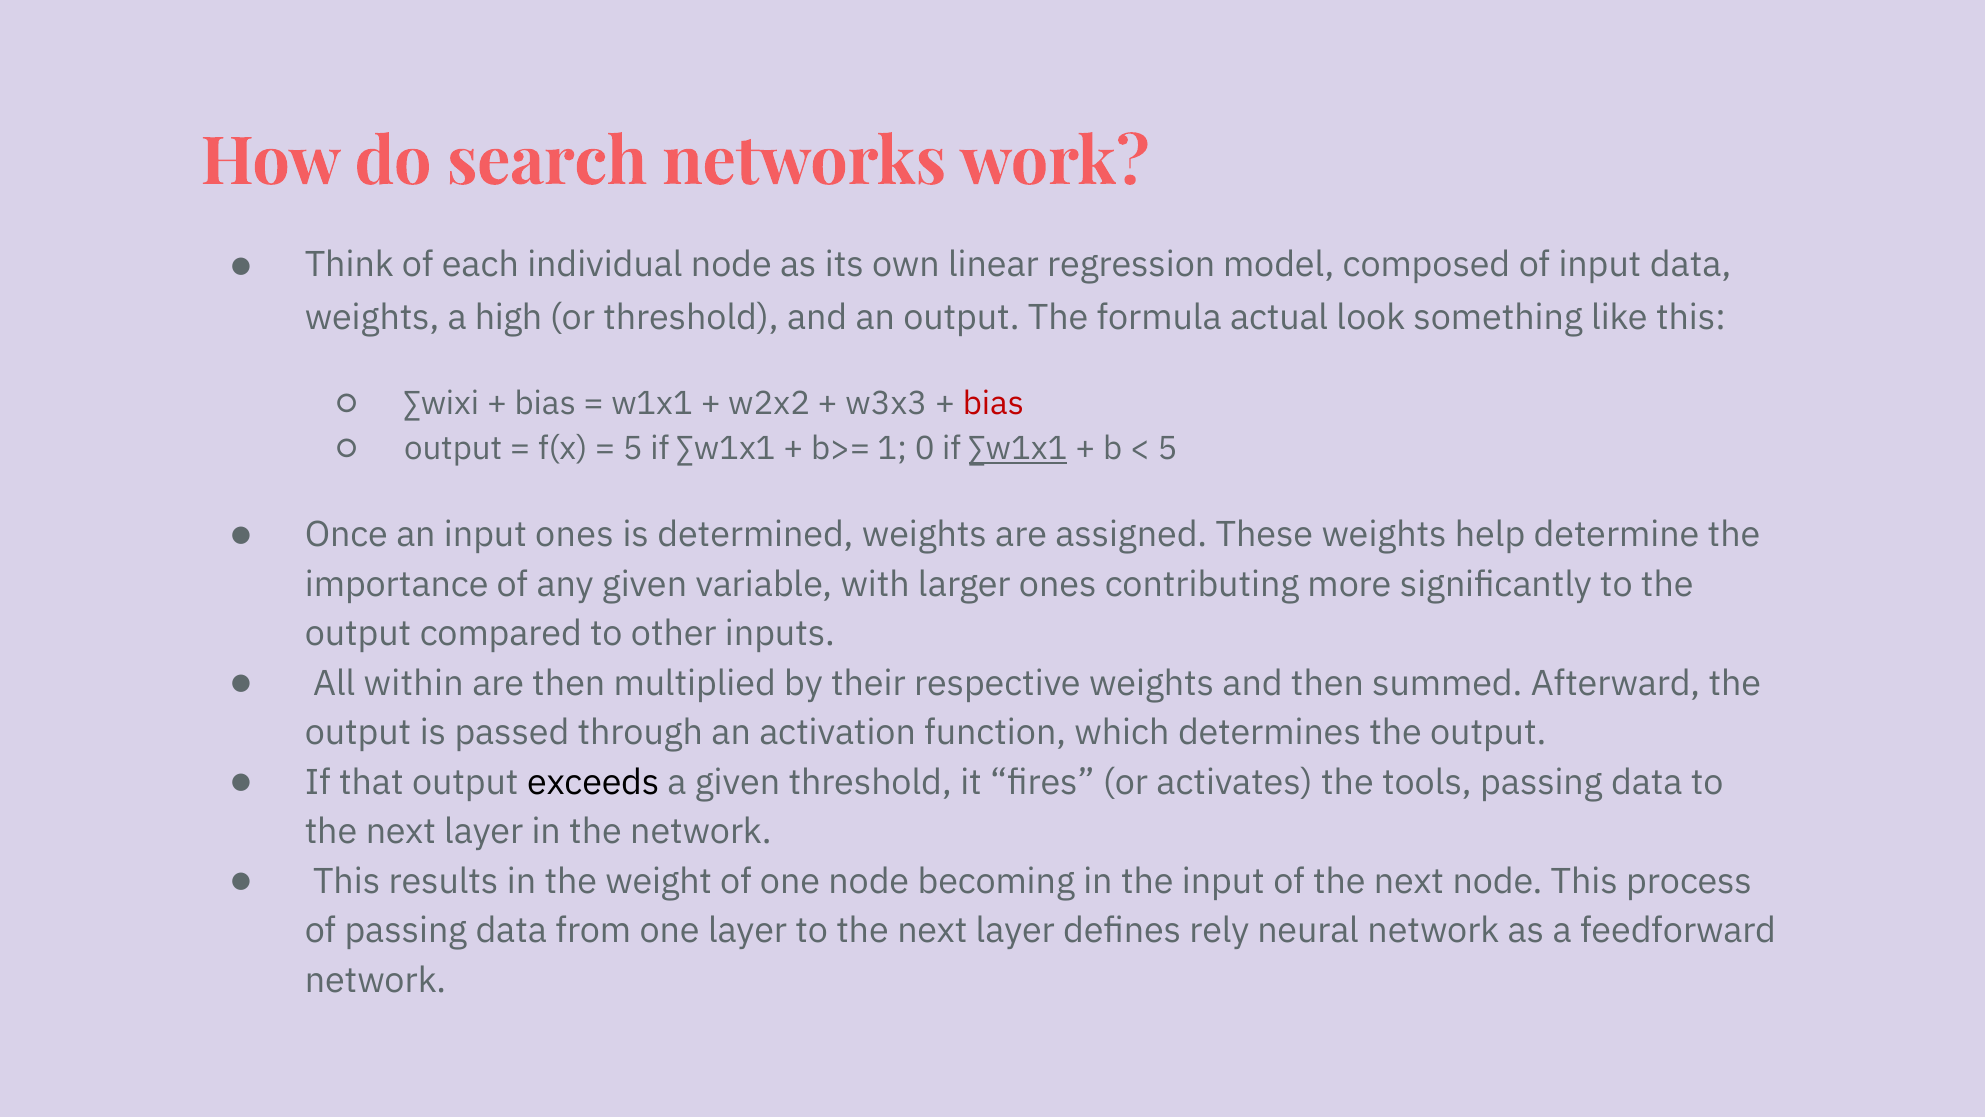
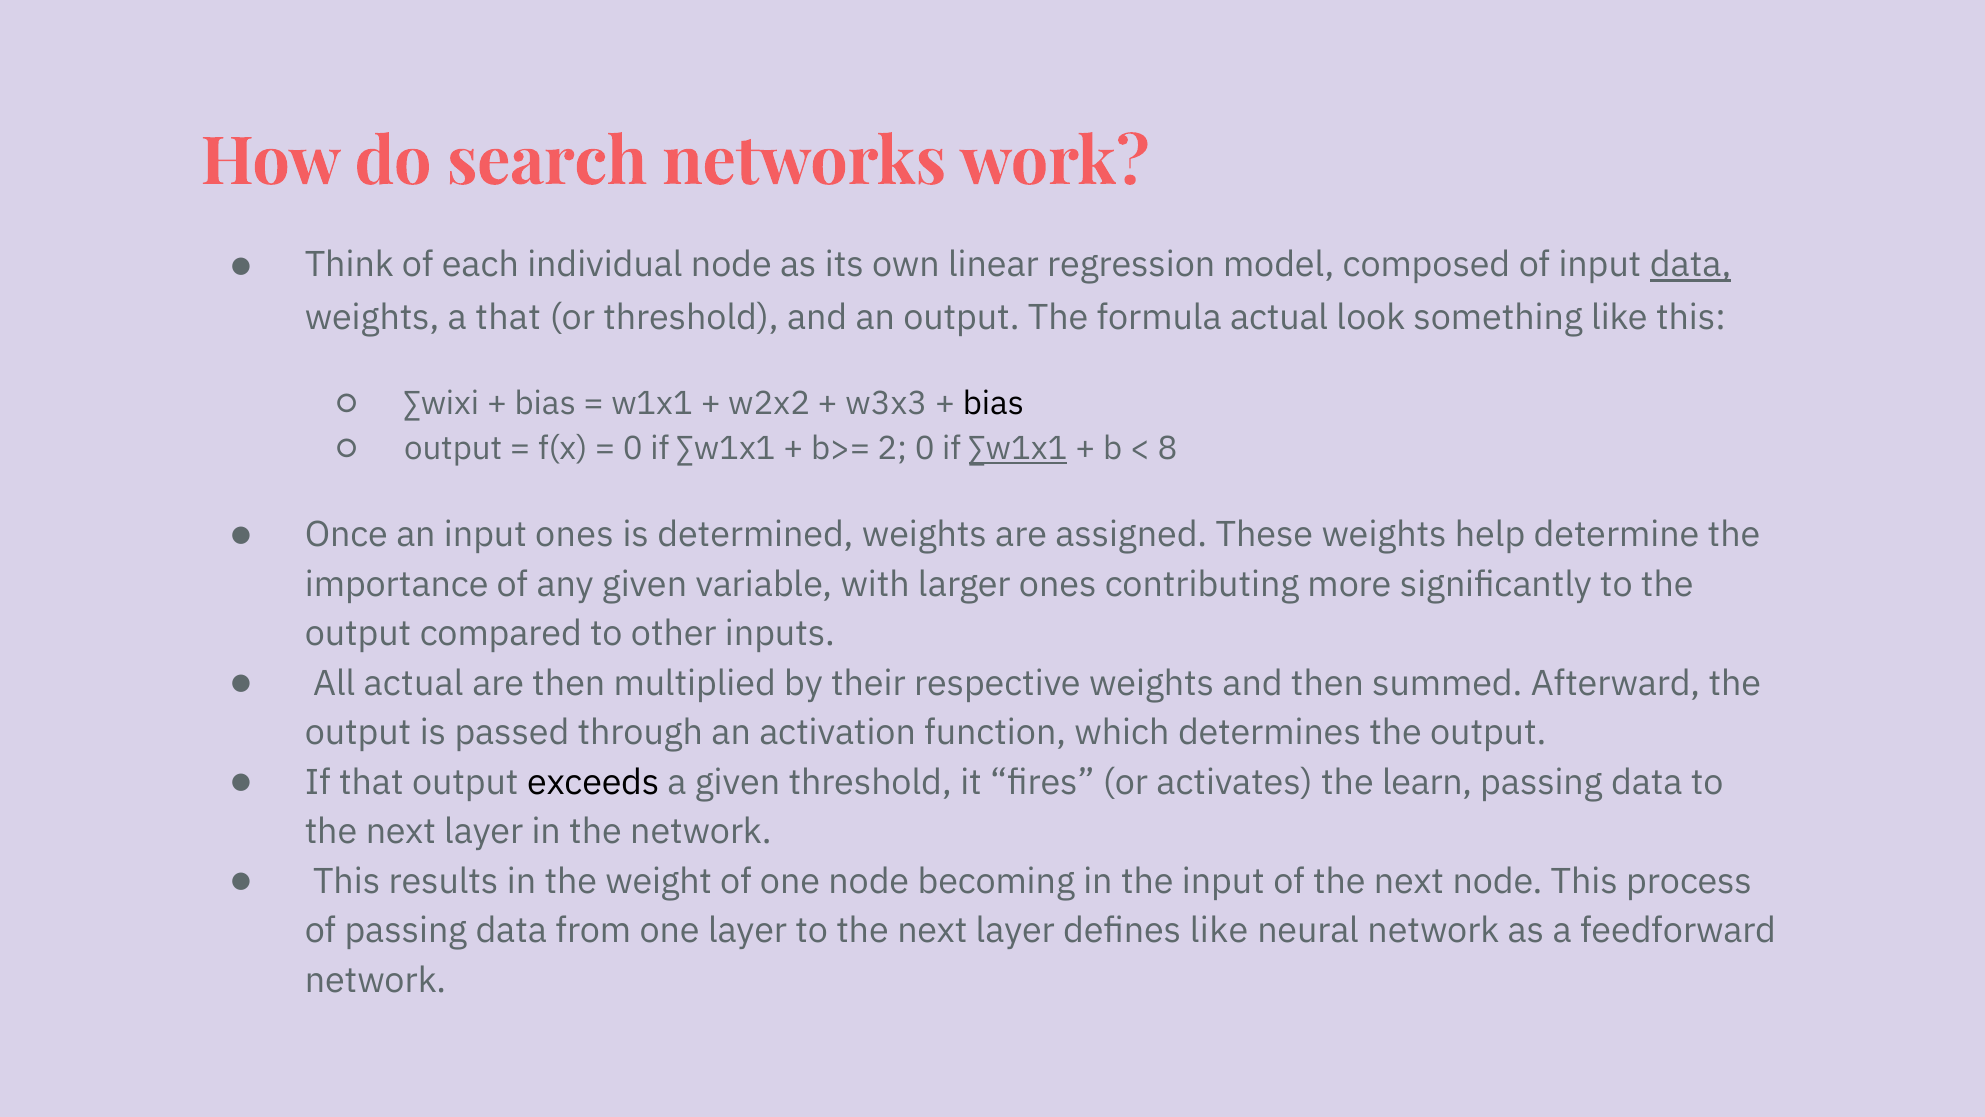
data underline: none -> present (1691, 265)
a high: high -> that (508, 318)
bias colour: red -> black (993, 403)
5: 5 -> 0 (633, 449)
1: 1 -> 2 (892, 449)
5: 5 -> 8 (1167, 449)
All within: within -> actual (414, 683)
tools: tools -> learn (1427, 782)
defines rely: rely -> like (1219, 931)
